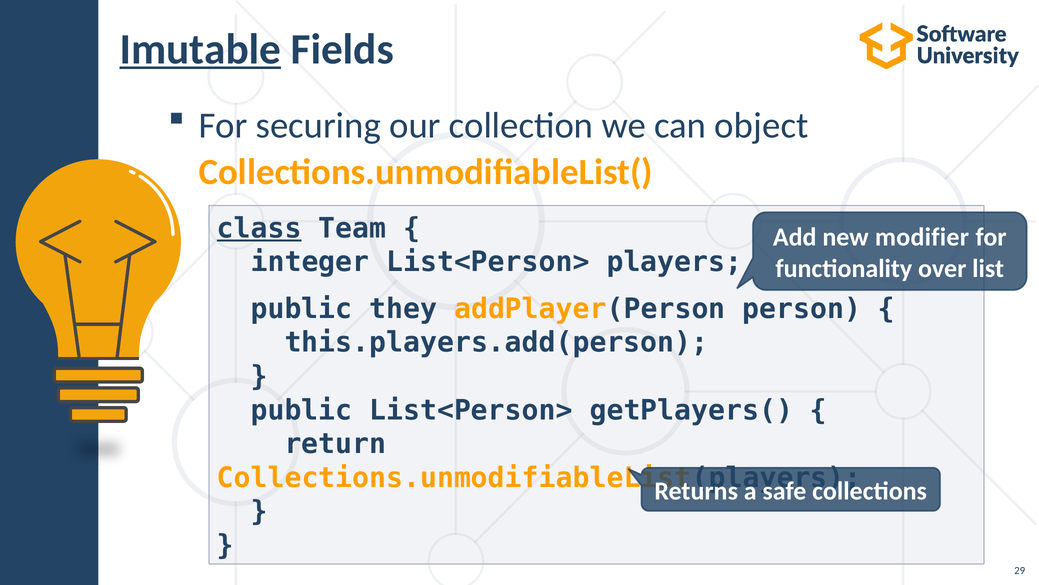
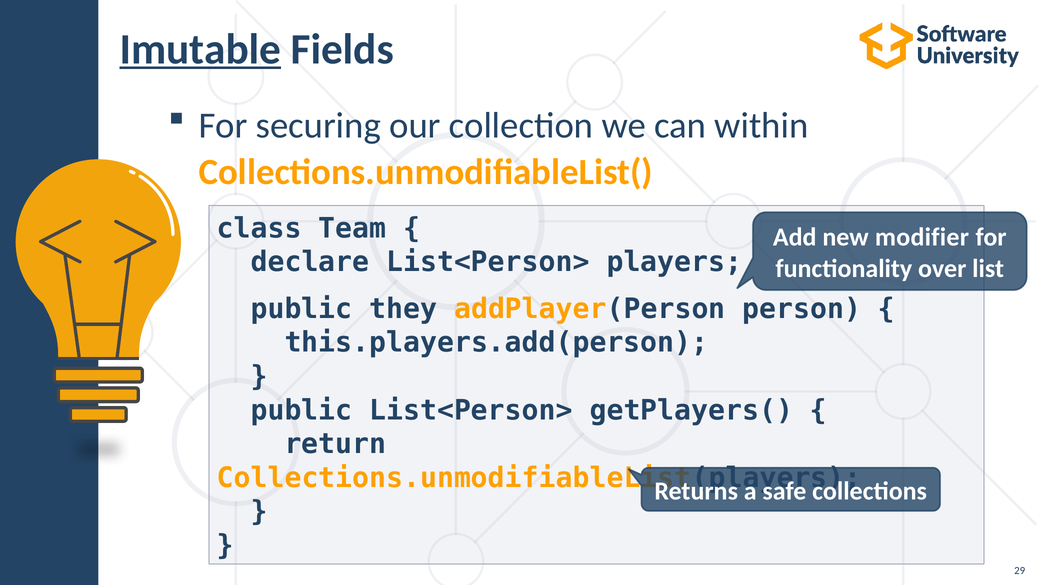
object: object -> within (761, 125)
class underline: present -> none (259, 228)
integer: integer -> declare (310, 262)
